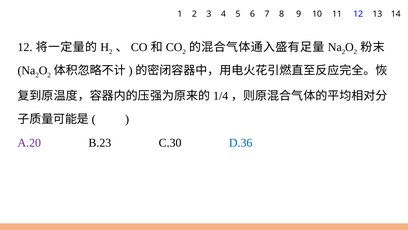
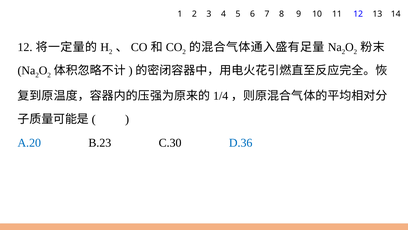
A.20 colour: purple -> blue (29, 143)
